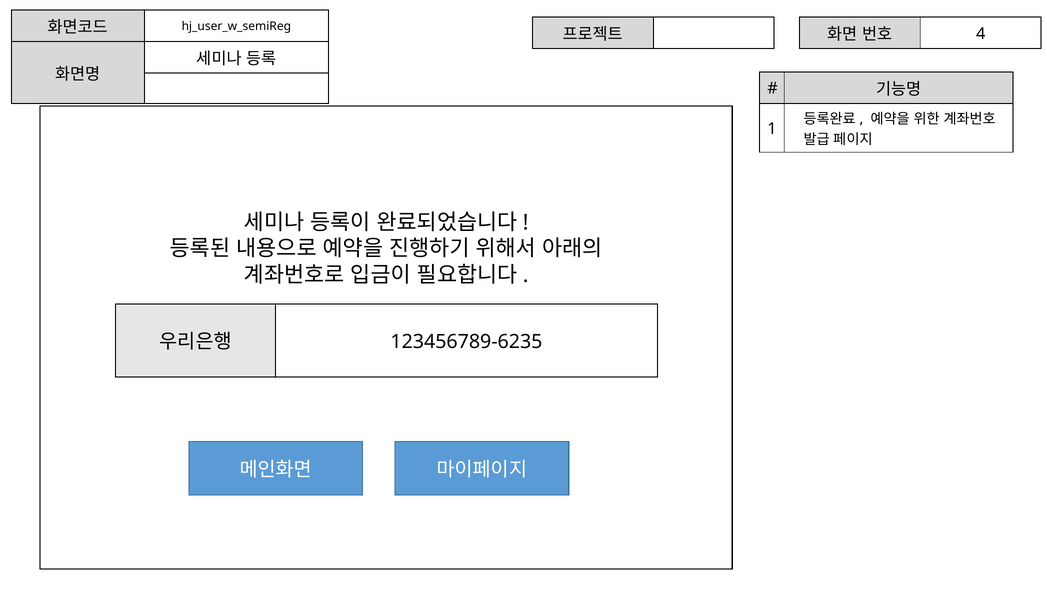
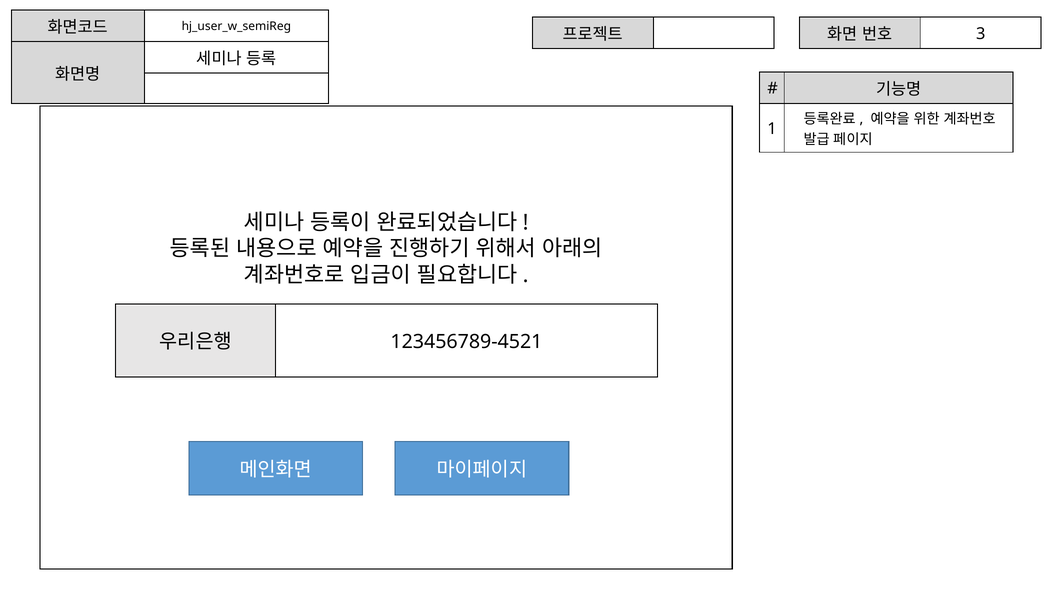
4: 4 -> 3 (981, 34)
123456789-6235: 123456789-6235 -> 123456789-4521 (466, 342)
